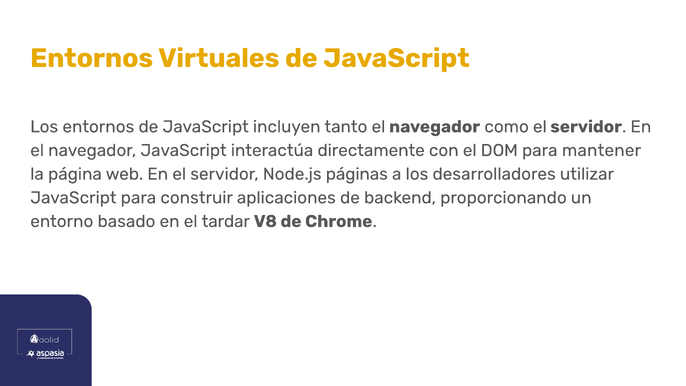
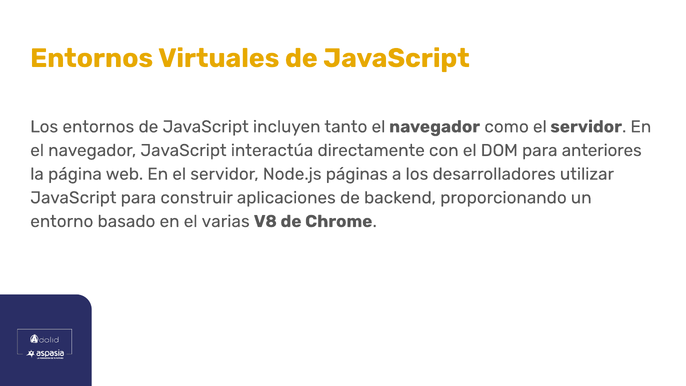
mantener: mantener -> anteriores (602, 150)
tardar: tardar -> varias (226, 221)
